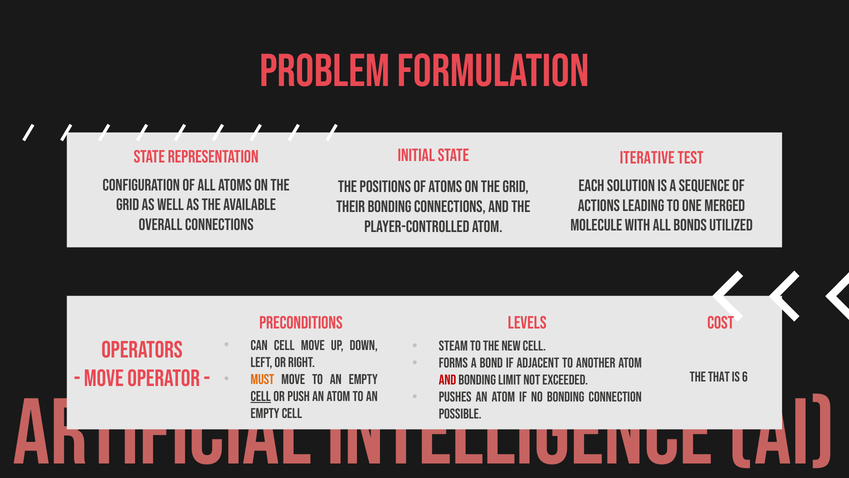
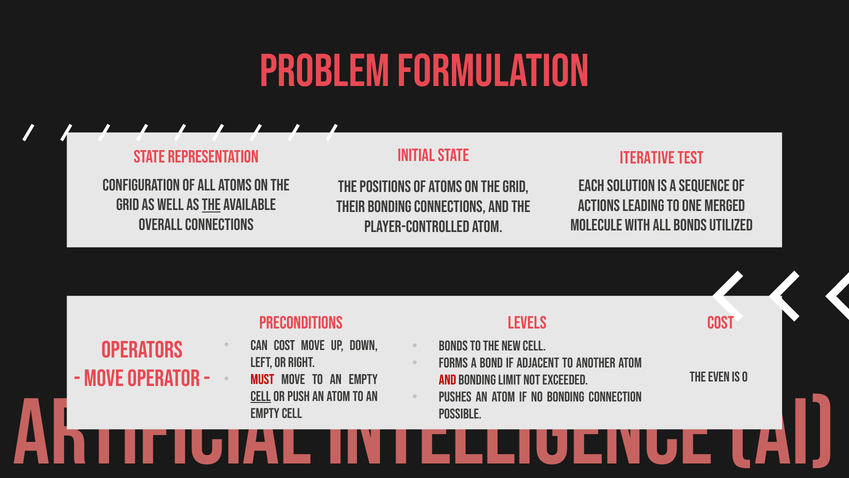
the underline: none -> present (211, 205)
Can cell: cell -> cost (284, 345)
Steam: Steam -> Bonds (453, 346)
Must colour: orange -> red (262, 379)
that: that -> even (719, 377)
6: 6 -> 0 (745, 377)
